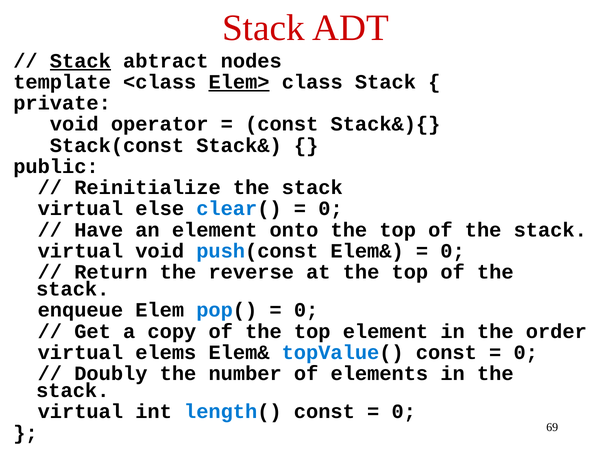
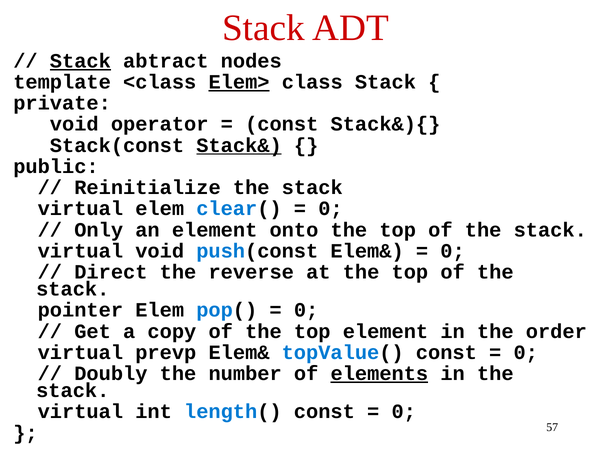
Stack& underline: none -> present (239, 146)
virtual else: else -> elem (160, 209)
Have: Have -> Only (99, 230)
Return: Return -> Direct (111, 272)
enqueue: enqueue -> pointer (80, 311)
elems: elems -> prevp (166, 353)
elements underline: none -> present (379, 374)
69: 69 -> 57 (552, 428)
